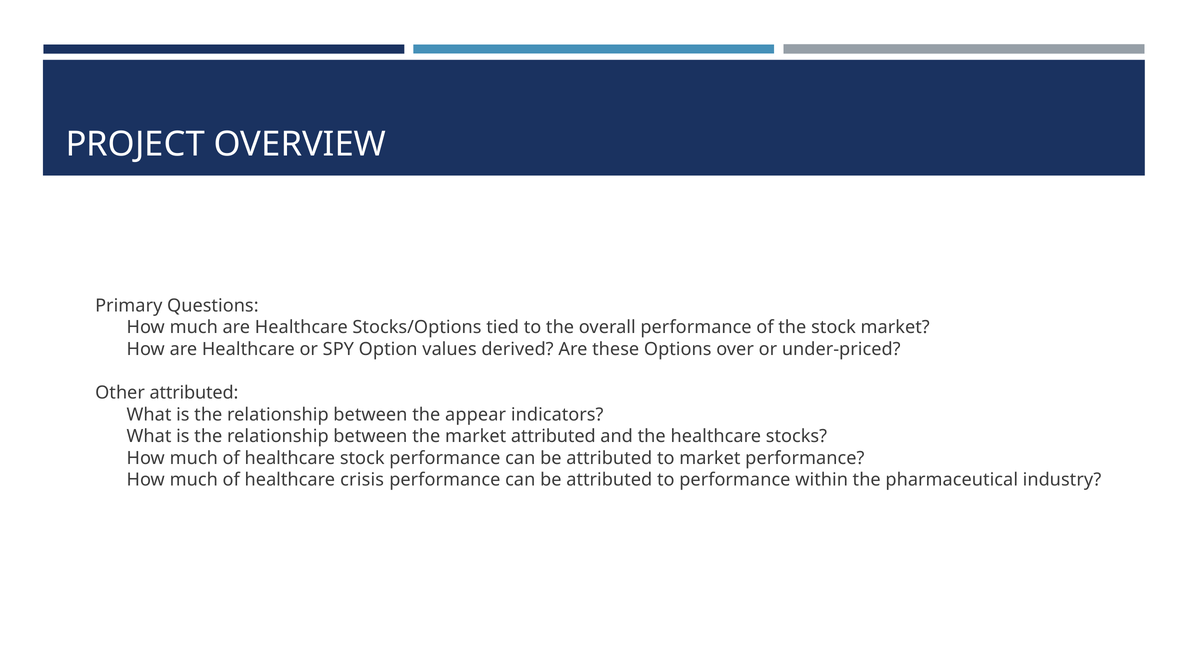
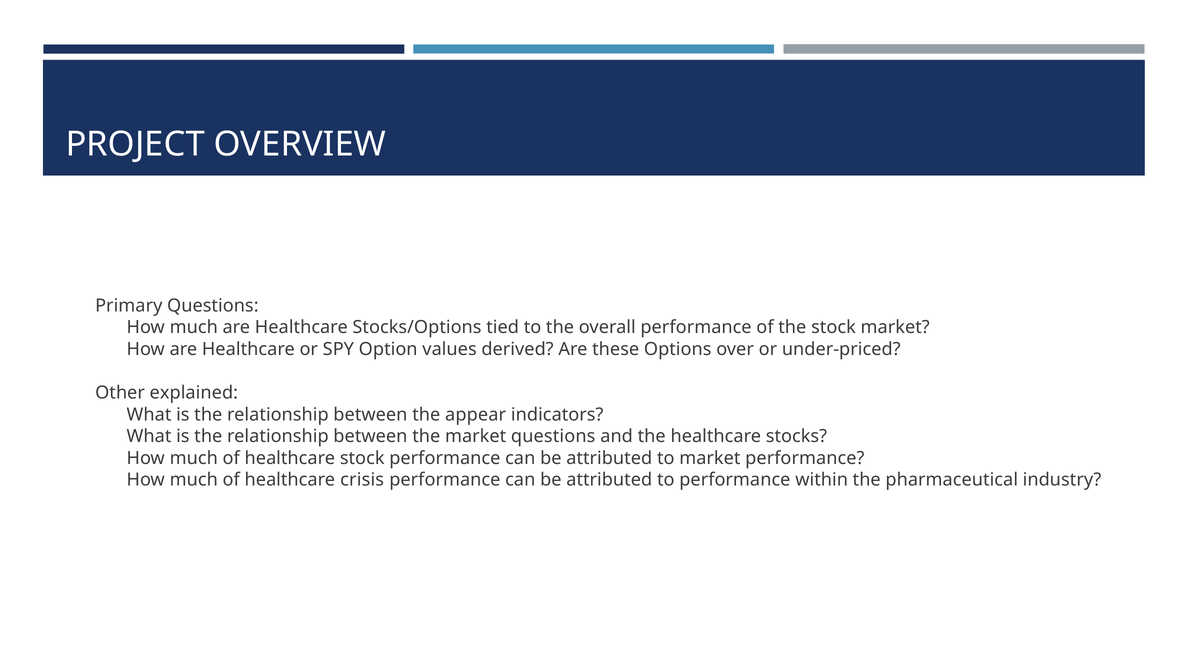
Other attributed: attributed -> explained (194, 393)
market attributed: attributed -> questions (553, 437)
